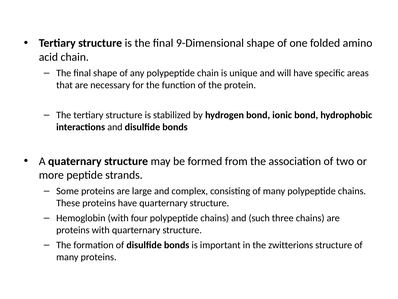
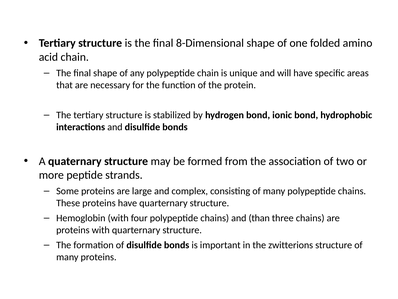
9-Dimensional: 9-Dimensional -> 8-Dimensional (210, 43)
such: such -> than (259, 218)
